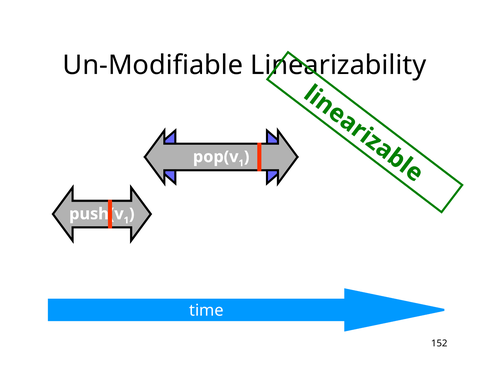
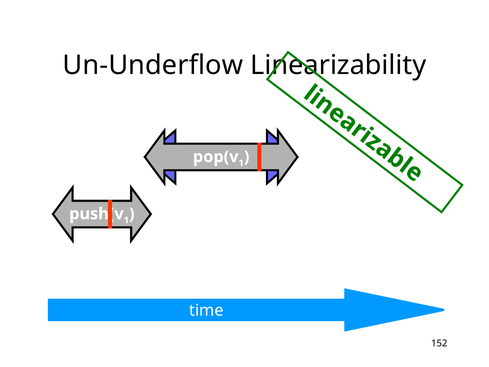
Un-Modifiable: Un-Modifiable -> Un-Underflow (153, 65)
